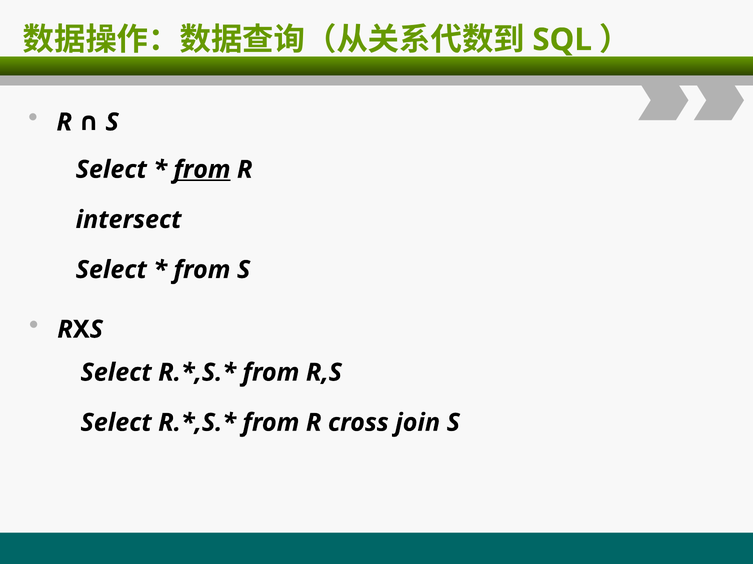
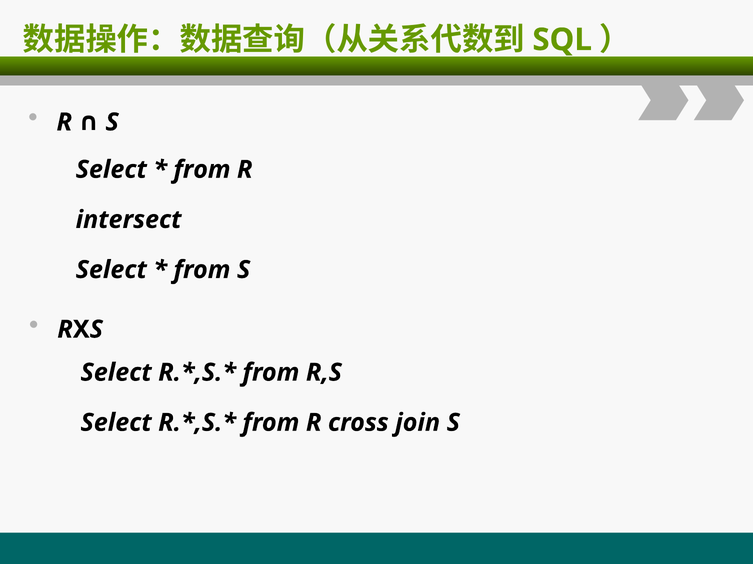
from underline: present -> none (202, 170)
